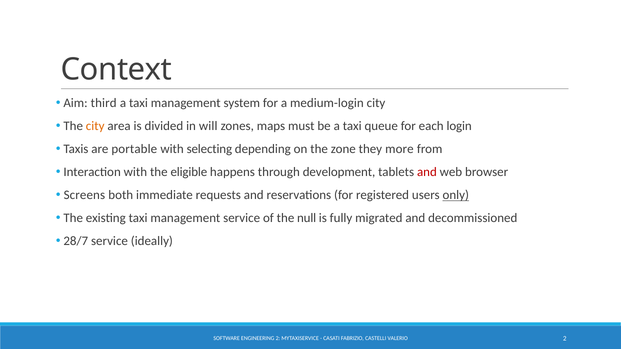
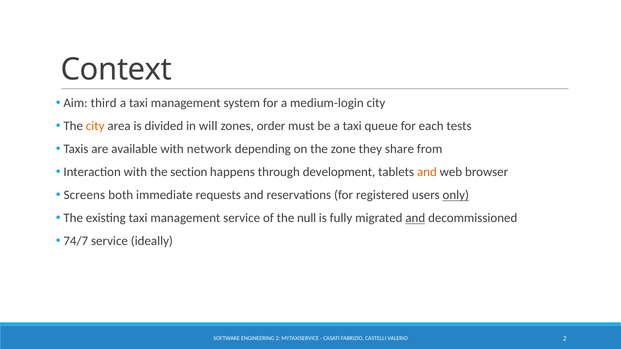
maps: maps -> order (271, 126)
login: login -> tests (459, 126)
portable: portable -> available (134, 149)
selecting: selecting -> network (209, 149)
more: more -> share (399, 149)
eligible: eligible -> section (189, 172)
and colour: red -> orange (427, 172)
and underline: none -> present (415, 218)
28/7: 28/7 -> 74/7 (76, 241)
